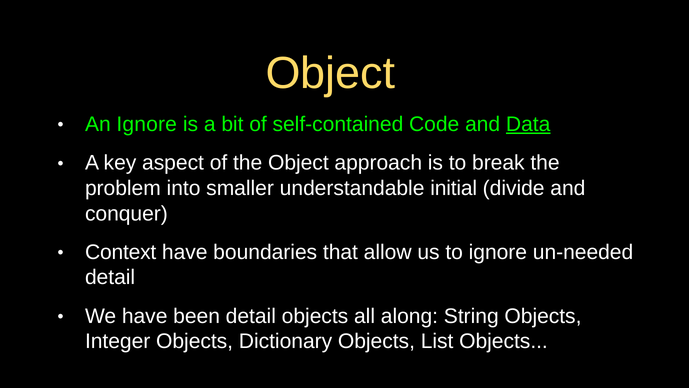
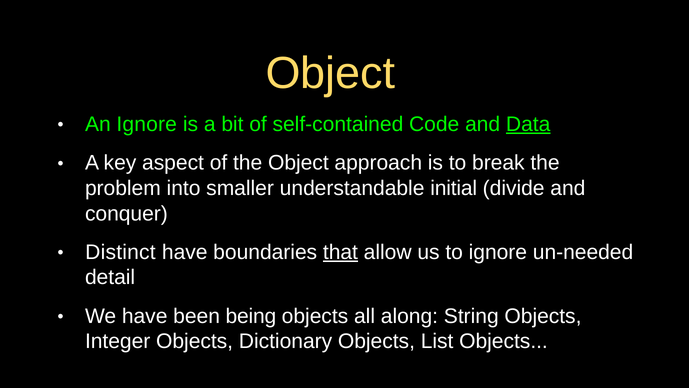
Context: Context -> Distinct (120, 252)
that underline: none -> present (340, 252)
been detail: detail -> being (251, 316)
